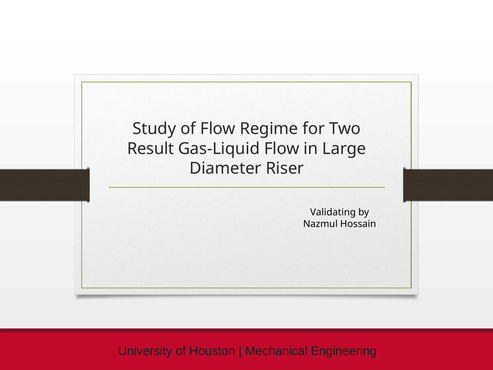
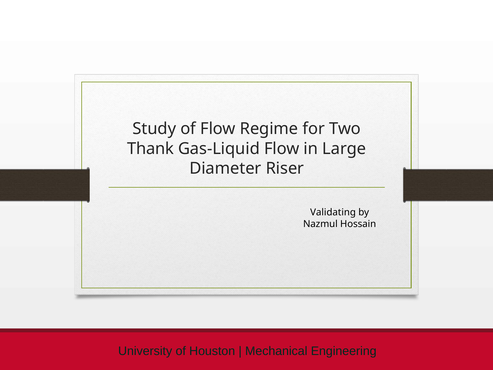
Result: Result -> Thank (151, 148)
